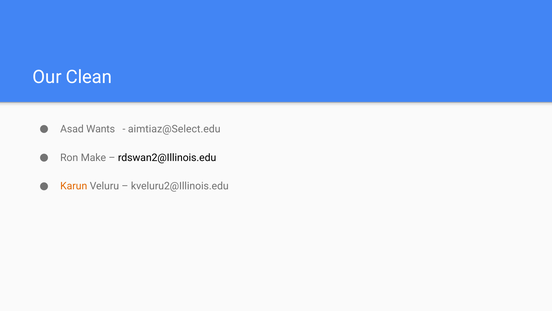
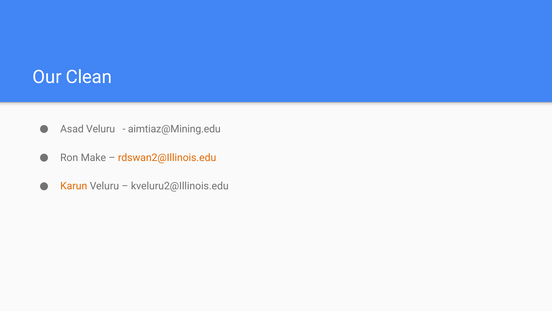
Asad Wants: Wants -> Veluru (101, 129)
aimtiaz@Select.edu: aimtiaz@Select.edu -> aimtiaz@Mining.edu (174, 129)
rdswan2@Illinois.edu colour: black -> orange (167, 157)
